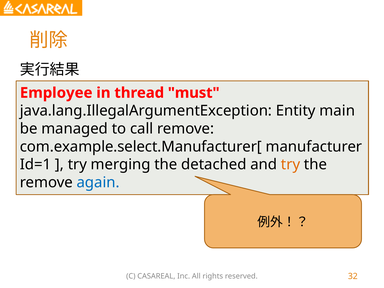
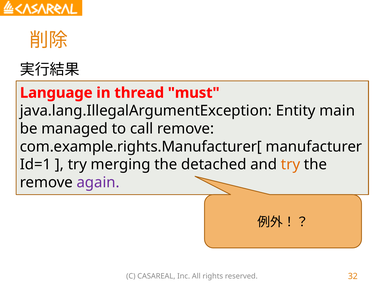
Employee: Employee -> Language (56, 93)
com.example.select.Manufacturer[: com.example.select.Manufacturer[ -> com.example.rights.Manufacturer[ (141, 147)
again colour: blue -> purple (98, 182)
